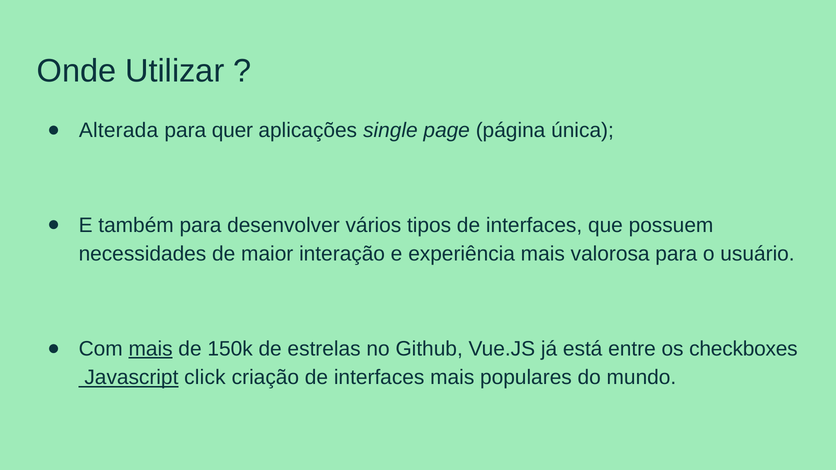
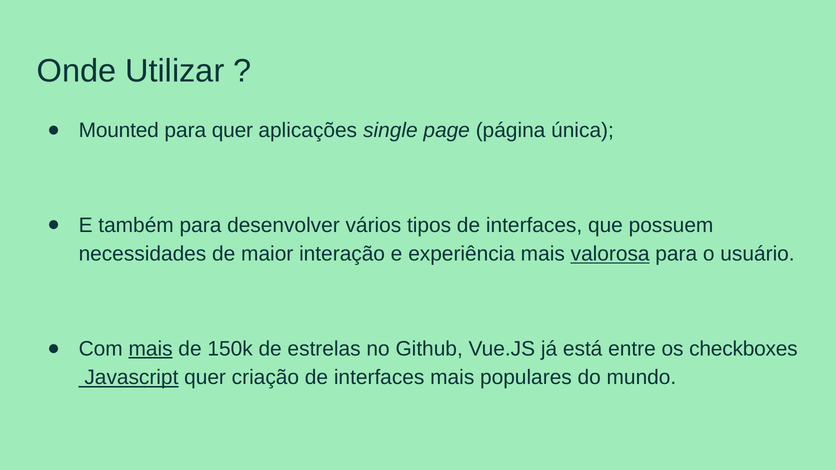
Alterada: Alterada -> Mounted (119, 131)
valorosa underline: none -> present (610, 254)
Javascript click: click -> quer (205, 378)
